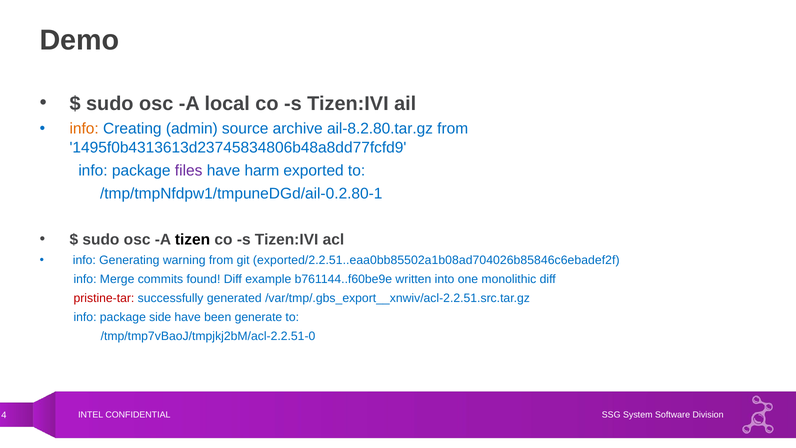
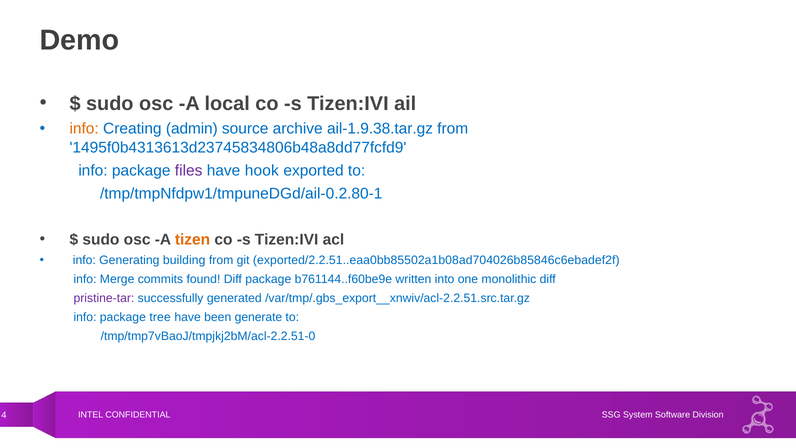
ail-8.2.80.tar.gz: ail-8.2.80.tar.gz -> ail-1.9.38.tar.gz (380, 129)
harm: harm -> hook (262, 170)
tizen colour: black -> orange (193, 239)
warning: warning -> building (184, 260)
Diff example: example -> package (268, 279)
pristine-tar colour: red -> purple (104, 298)
side: side -> tree (160, 317)
